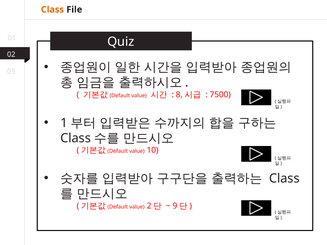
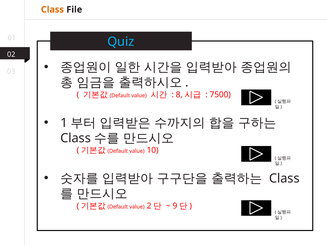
Quiz colour: white -> light blue (121, 42)
